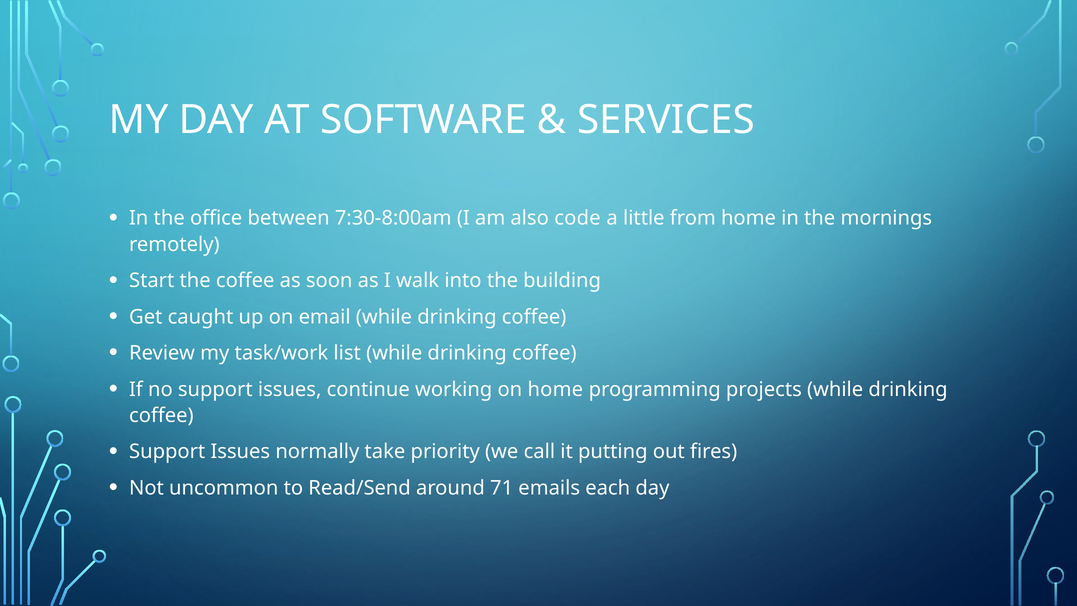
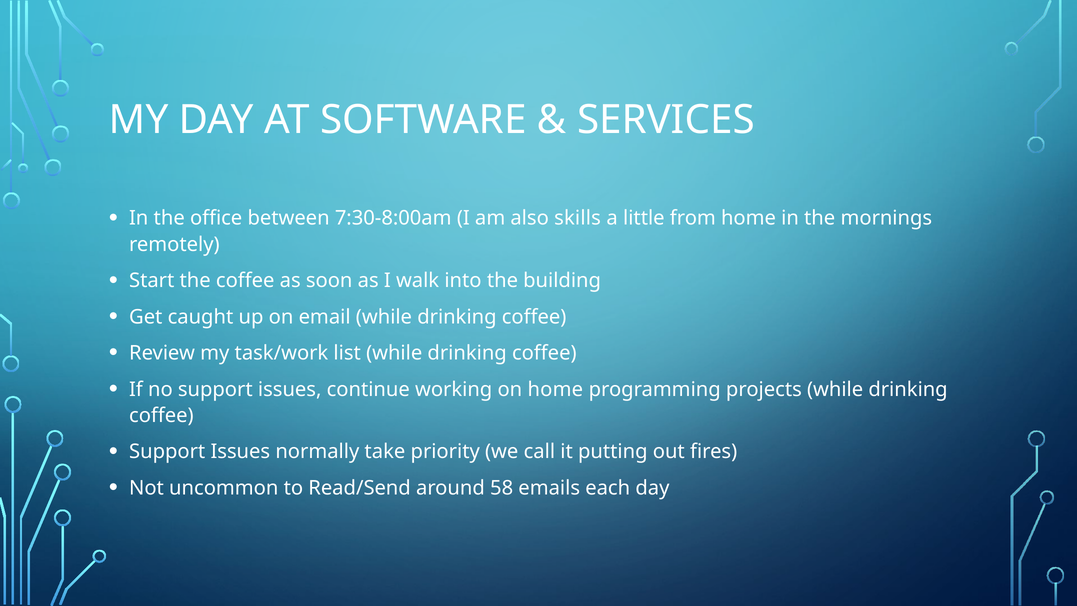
code: code -> skills (578, 218)
71: 71 -> 58 (502, 488)
